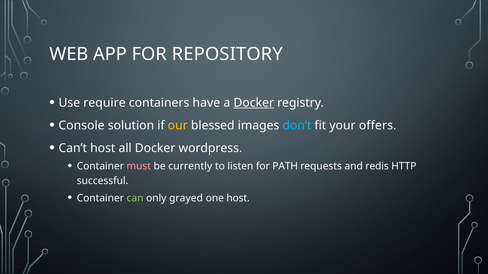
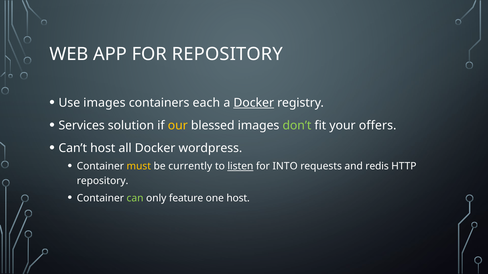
Use require: require -> images (104, 103)
have: have -> each (206, 103)
Console: Console -> Services (82, 126)
don’t colour: light blue -> light green (297, 126)
must colour: pink -> yellow (139, 167)
listen underline: none -> present (240, 167)
PATH: PATH -> INTO (285, 167)
successful: successful -> repository (103, 181)
grayed: grayed -> feature (186, 198)
